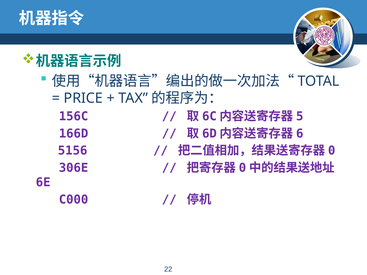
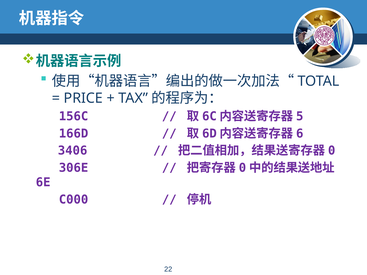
5156: 5156 -> 3406 (73, 151)
